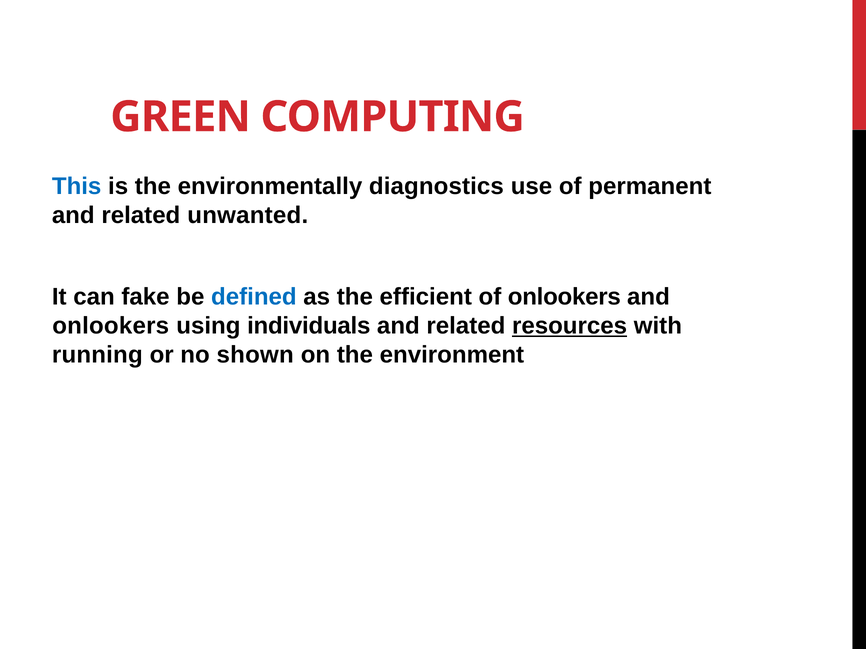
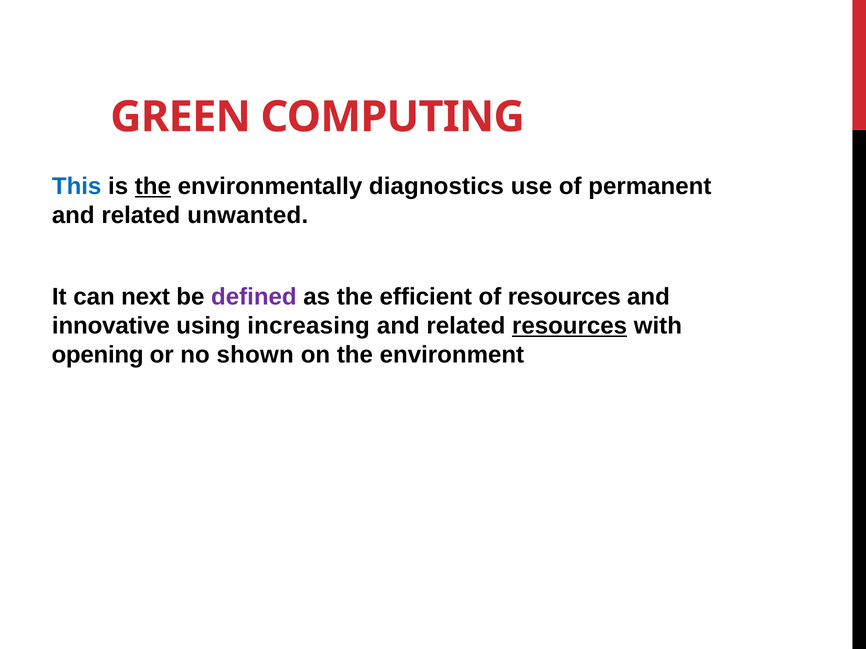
the underline: none -> present (153, 186)
fake: fake -> next (146, 297)
defined colour: blue -> purple (254, 297)
of onlookers: onlookers -> resources (564, 297)
onlookers: onlookers -> innovative (111, 326)
individuals: individuals -> increasing (309, 326)
running: running -> opening (98, 355)
